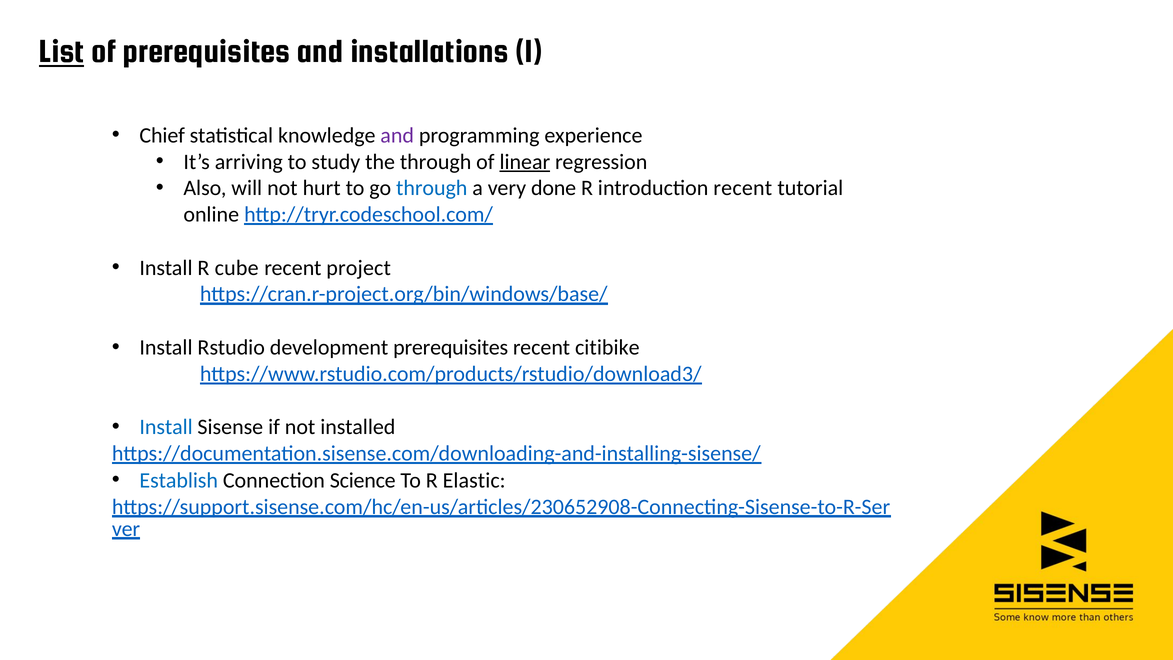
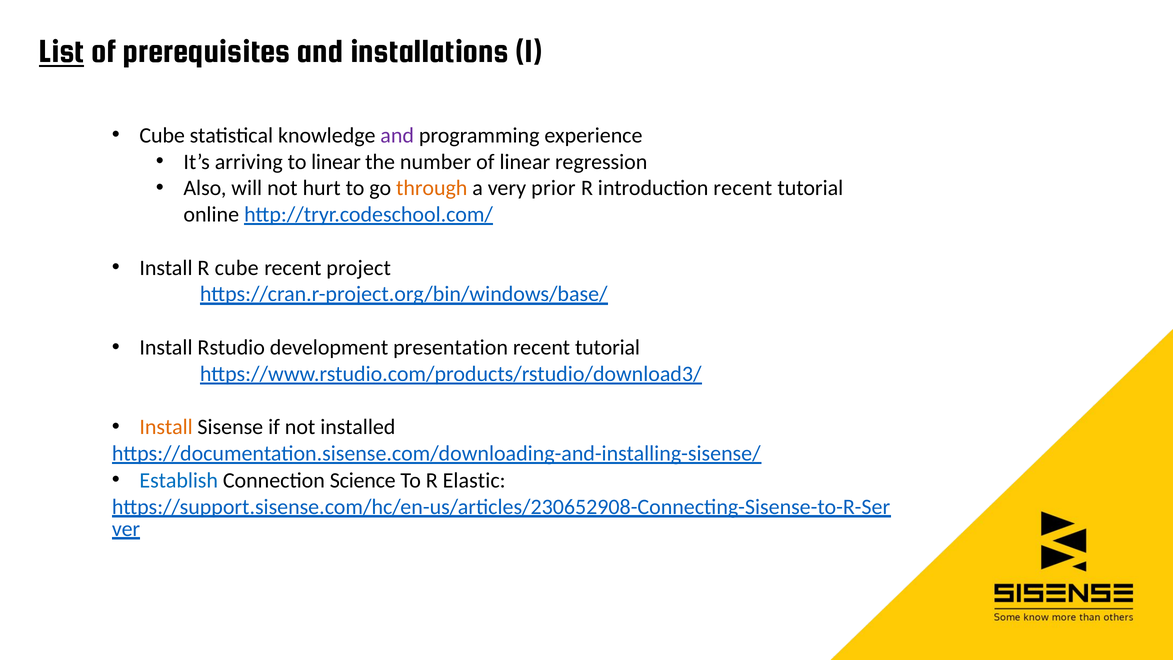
Chief: Chief -> Cube (162, 135)
to study: study -> linear (336, 162)
the through: through -> number (436, 162)
linear underline: present -> none (525, 162)
through colour: blue -> orange (432, 188)
done: done -> prior (553, 188)
development prerequisites: prerequisites -> presentation (451, 347)
citibike: citibike -> tutorial (607, 347)
Install colour: blue -> orange (166, 427)
